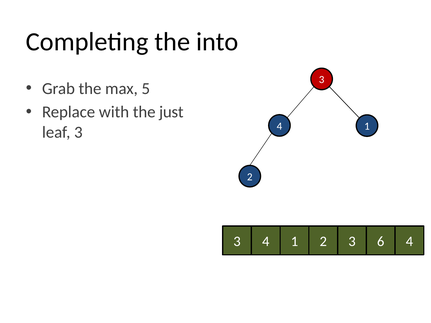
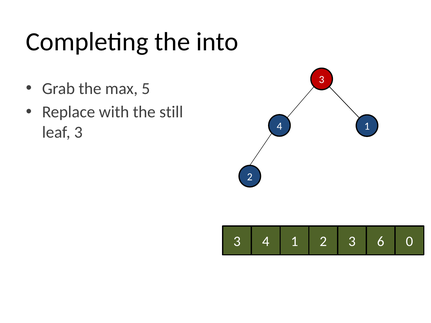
just: just -> still (171, 112)
6 4: 4 -> 0 (409, 242)
